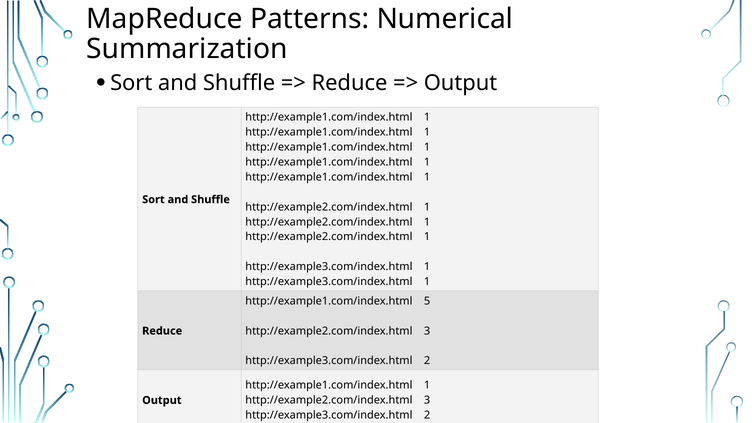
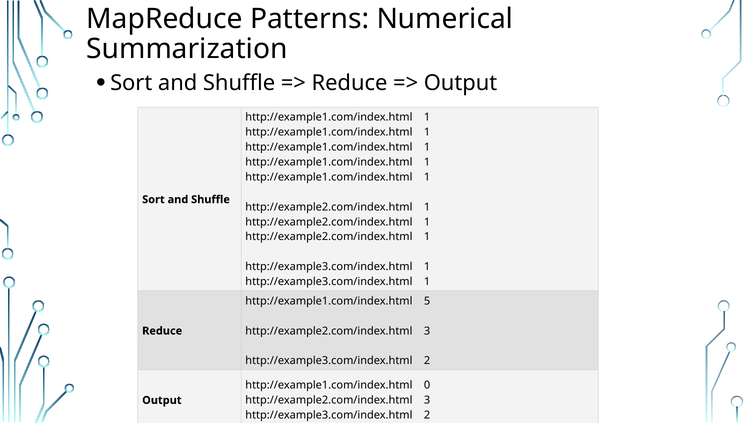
1: 1 -> 0 (427, 385)
